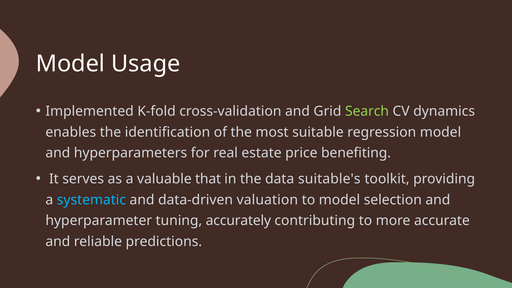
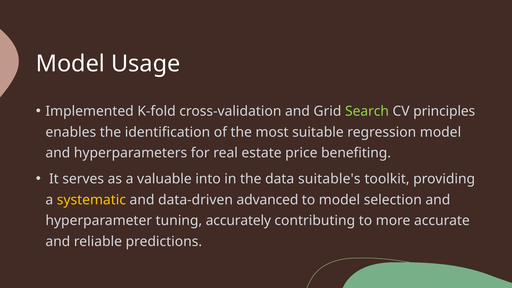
dynamics: dynamics -> principles (444, 111)
that: that -> into (208, 179)
systematic colour: light blue -> yellow (91, 200)
valuation: valuation -> advanced (267, 200)
